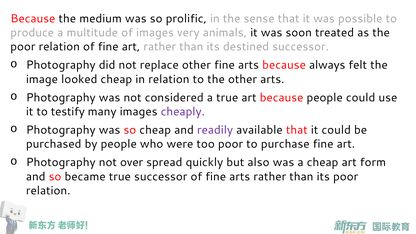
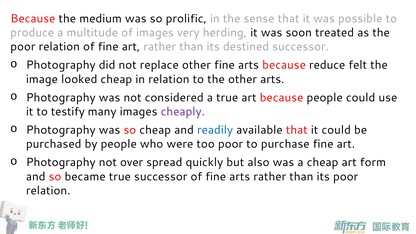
animals: animals -> herding (225, 33)
always: always -> reduce (327, 65)
readily colour: purple -> blue (215, 130)
